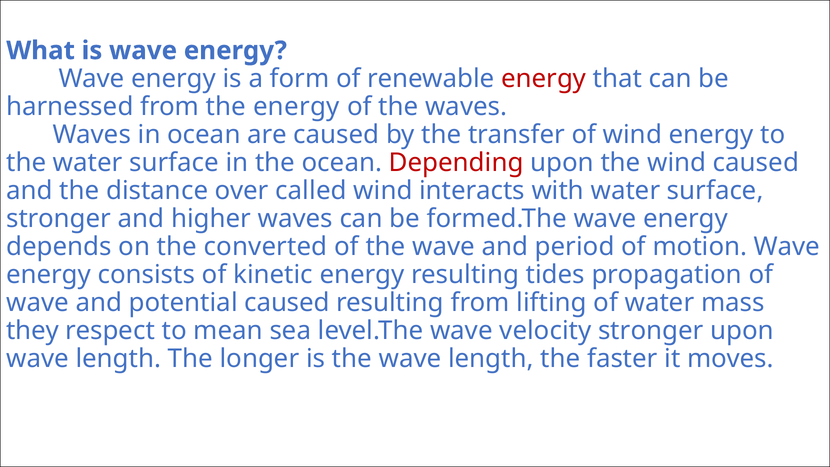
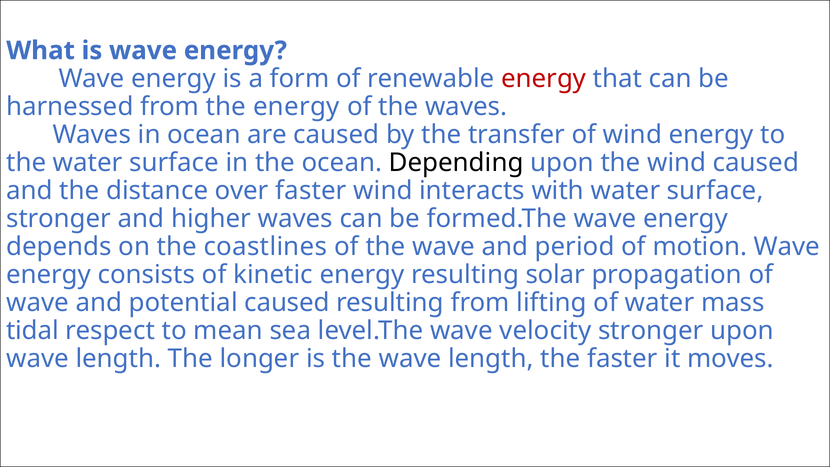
Depending colour: red -> black (456, 163)
over called: called -> faster (311, 191)
converted: converted -> coastlines (265, 247)
tides: tides -> solar (555, 275)
they: they -> tidal (33, 331)
